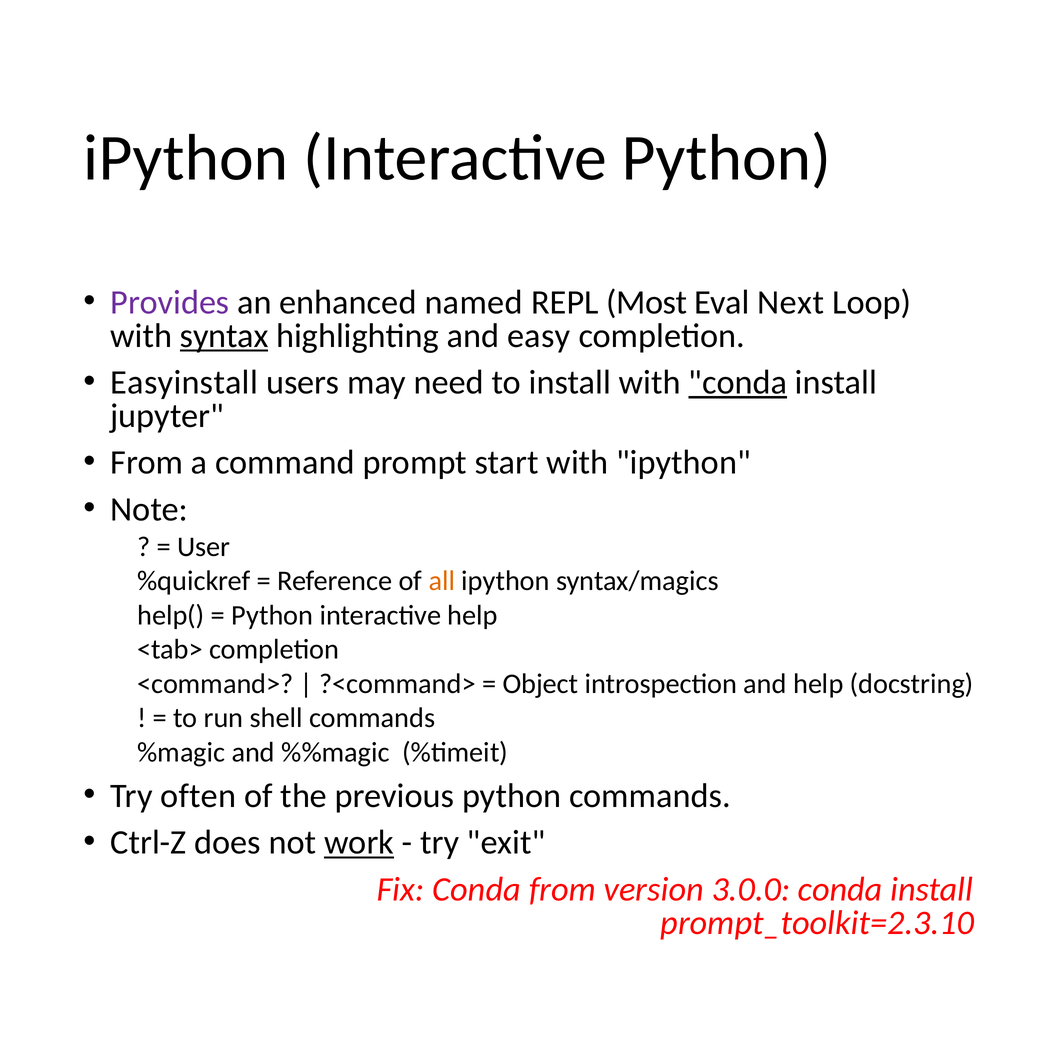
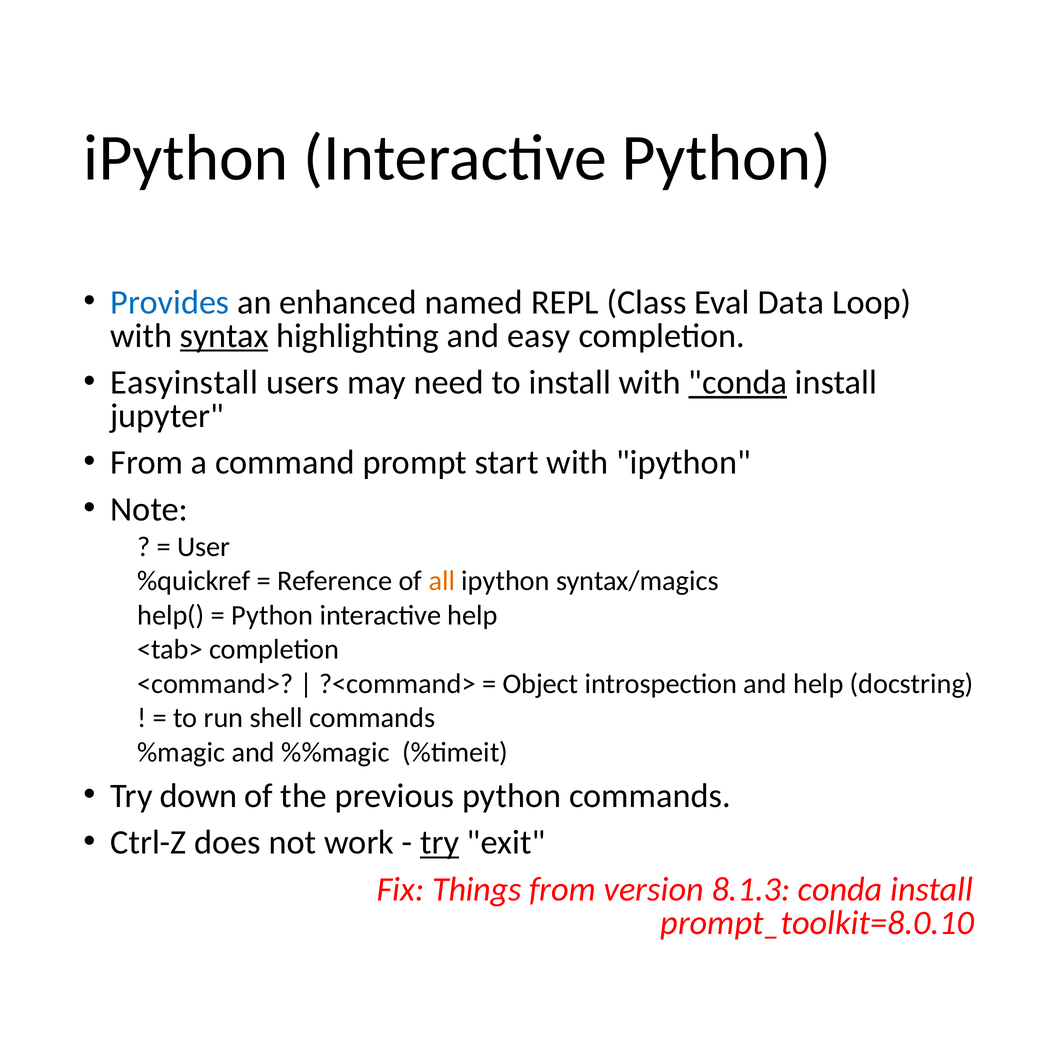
Provides colour: purple -> blue (170, 302)
Most: Most -> Class (647, 302)
Next: Next -> Data (791, 302)
often: often -> down (198, 796)
work underline: present -> none (359, 843)
try underline: none -> present (440, 843)
Fix Conda: Conda -> Things (477, 889)
3.0.0: 3.0.0 -> 8.1.3 (751, 889)
prompt_toolkit=2.3.10: prompt_toolkit=2.3.10 -> prompt_toolkit=8.0.10 (817, 923)
